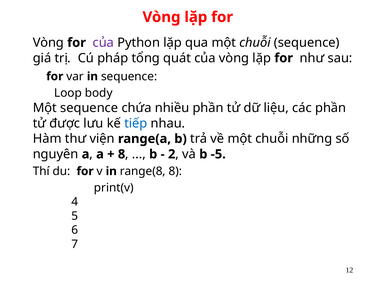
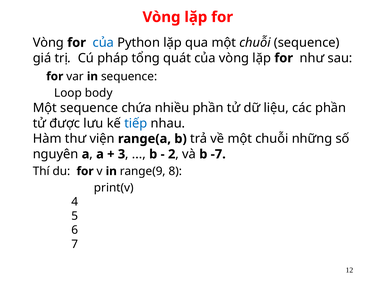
của colour: purple -> blue (103, 43)
8: 8 -> 3 (122, 154)
-5: -5 -> -7 (218, 154)
range(8: range(8 -> range(9 (143, 172)
